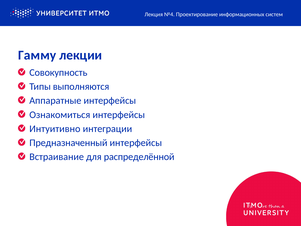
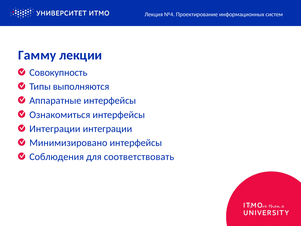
Интуитивно: Интуитивно -> Интеграции (55, 129)
Предназначенный: Предназначенный -> Минимизировано (68, 143)
Встраивание: Встраивание -> Соблюдения (57, 157)
распределённой: распределённой -> соответствовать (139, 157)
